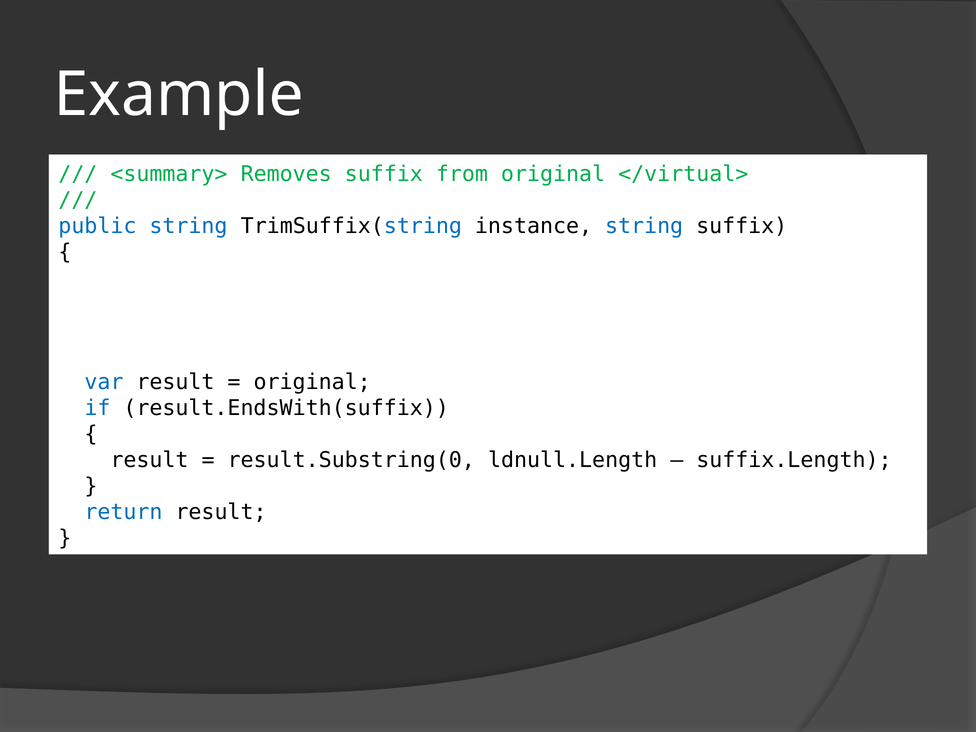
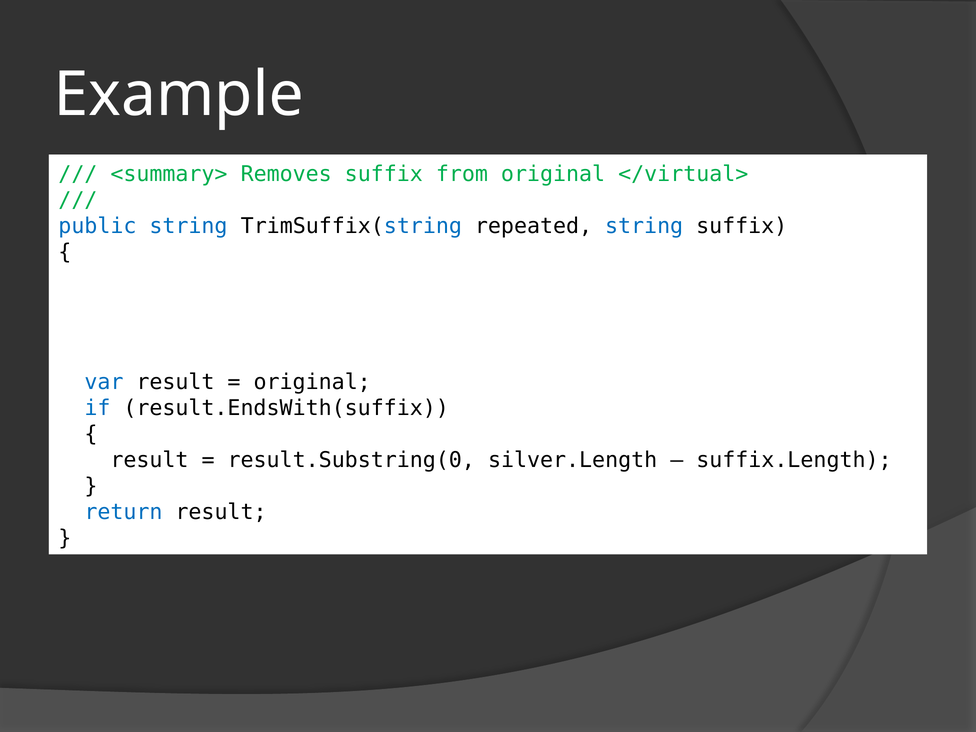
instance: instance -> repeated (534, 226)
ldnull.Length: ldnull.Length -> silver.Length (573, 460)
